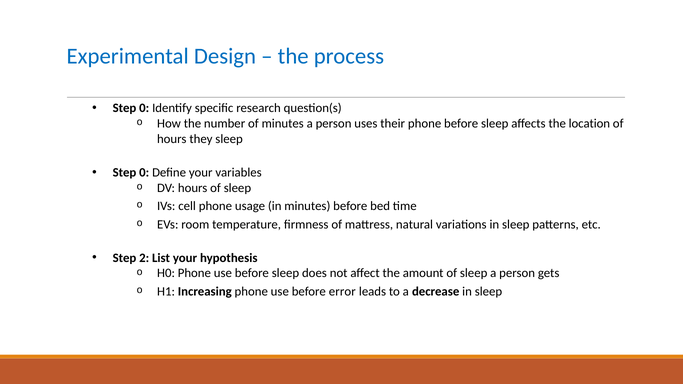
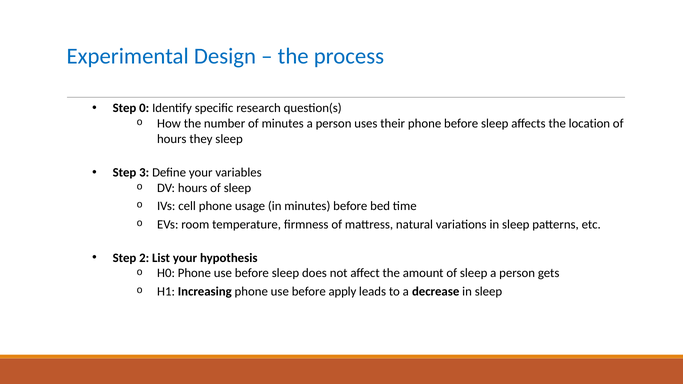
0: 0 -> 3 (144, 173)
error: error -> apply (342, 292)
